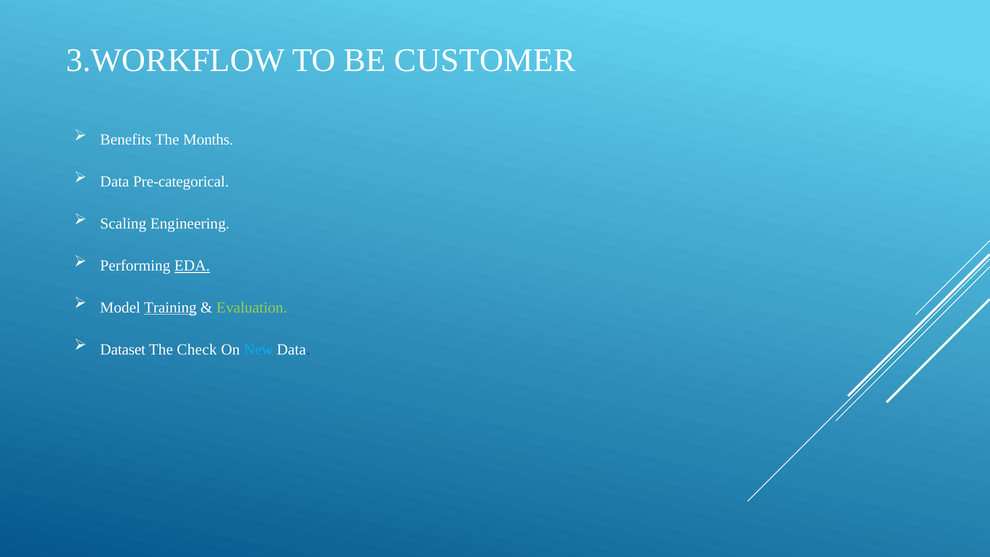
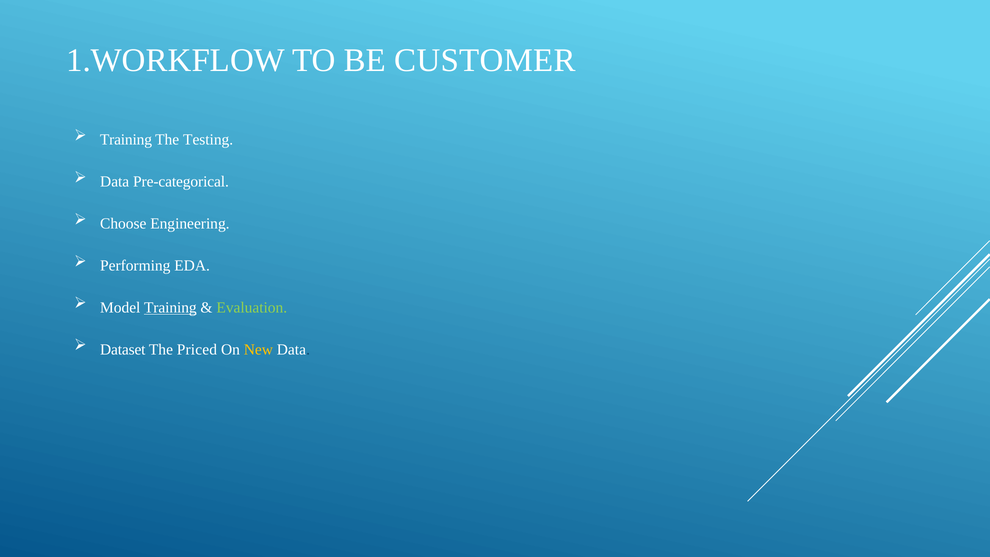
3.WORKFLOW: 3.WORKFLOW -> 1.WORKFLOW (176, 60)
Benefits: Benefits -> Training (126, 140)
Months: Months -> Testing (208, 140)
Scaling: Scaling -> Choose (123, 224)
EDA underline: present -> none (192, 266)
Check: Check -> Priced (197, 350)
New colour: light blue -> yellow (258, 350)
